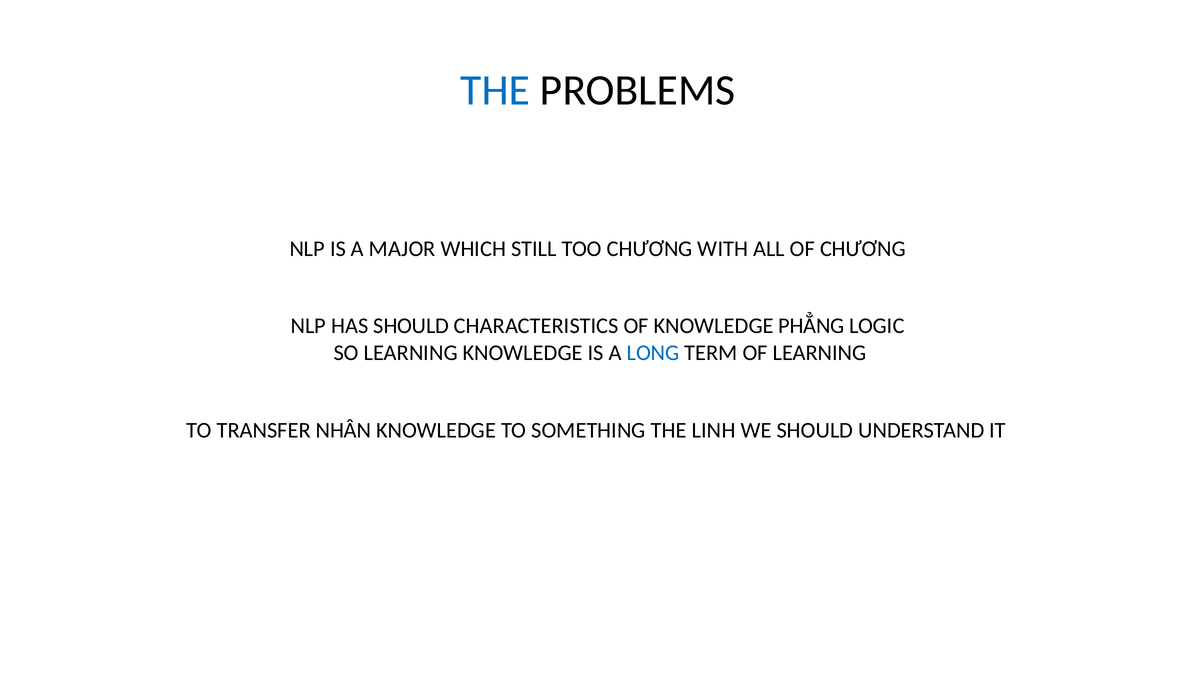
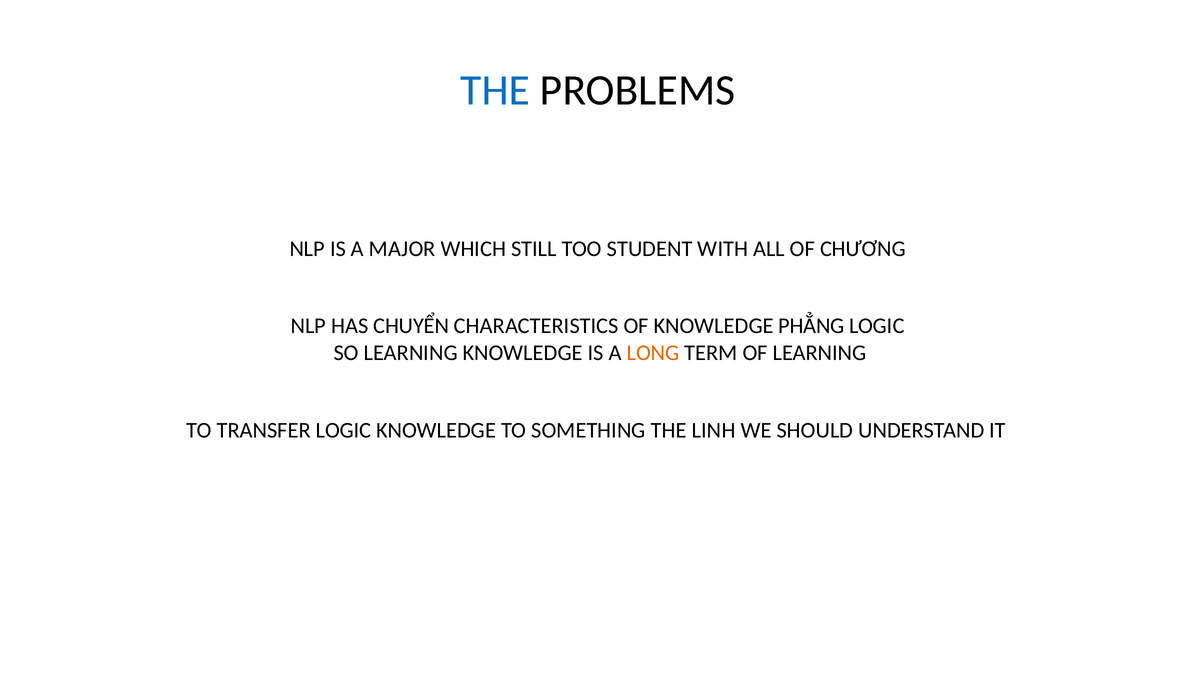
TOO CHƯƠNG: CHƯƠNG -> STUDENT (650, 249)
HAS SHOULD: SHOULD -> CHUYỂN (411, 326)
LONG colour: blue -> orange (653, 353)
TRANSFER NHÂN: NHÂN -> LOGIC (344, 430)
